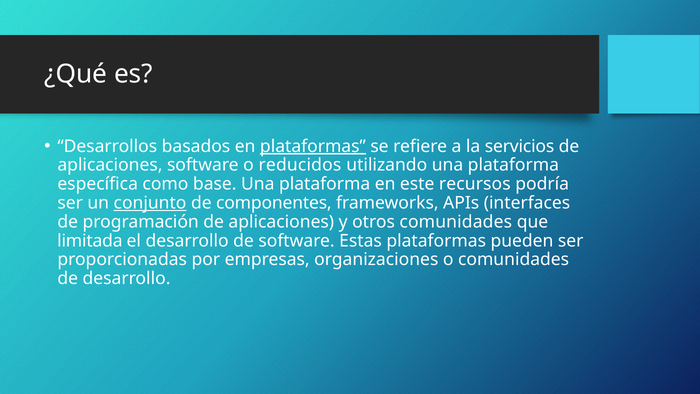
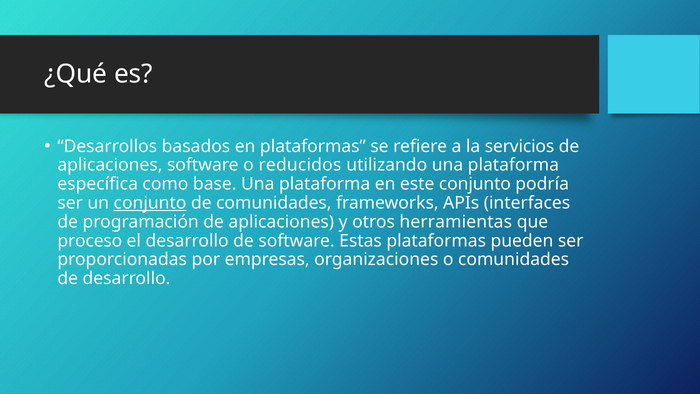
plataformas underline: present -> none (313, 146)
este recursos: recursos -> conjunto (475, 184)
de componentes: componentes -> comunidades (274, 203)
otros comunidades: comunidades -> herramientas (456, 222)
limitada: limitada -> proceso (90, 241)
